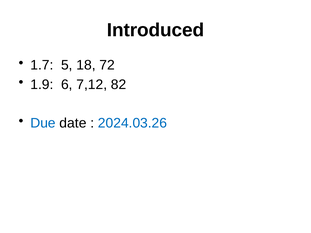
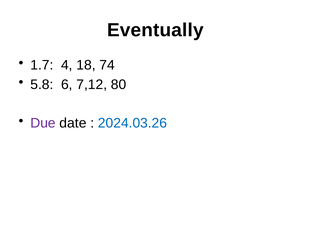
Introduced: Introduced -> Eventually (155, 30)
5: 5 -> 4 (67, 65)
72: 72 -> 74 (107, 65)
1.9: 1.9 -> 5.8 (42, 85)
82: 82 -> 80 (119, 85)
Due colour: blue -> purple (43, 123)
